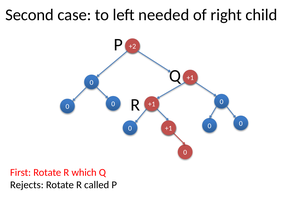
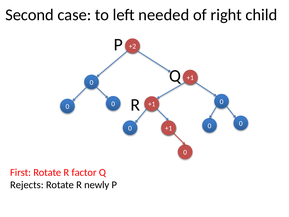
which: which -> factor (84, 172)
called: called -> newly (97, 185)
